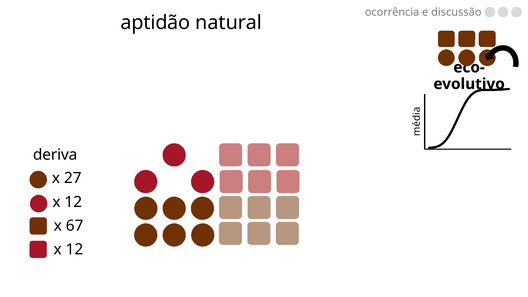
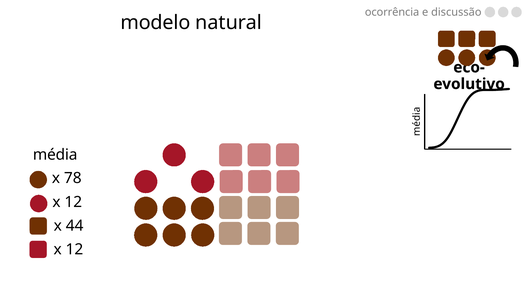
aptidão: aptidão -> modelo (155, 23)
deriva: deriva -> média (55, 155)
27: 27 -> 78 (73, 178)
67: 67 -> 44 (75, 226)
